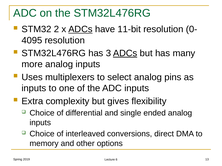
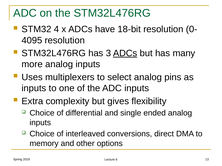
2: 2 -> 4 (57, 29)
ADCs underline: present -> none (80, 29)
11-bit: 11-bit -> 18-bit (129, 29)
